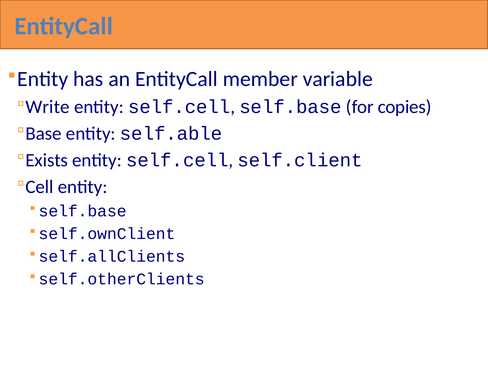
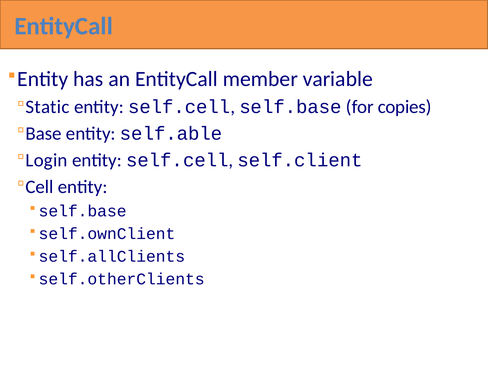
Write: Write -> Static (47, 107)
Exists: Exists -> Login (47, 160)
